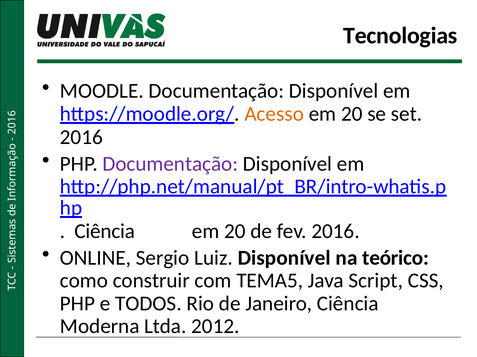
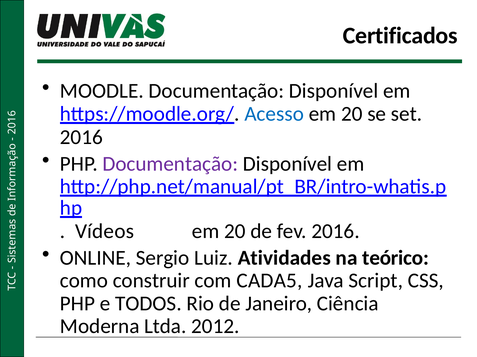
Tecnologias: Tecnologias -> Certificados (400, 36)
Acesso colour: orange -> blue (274, 114)
Ciência: Ciência -> Vídeos (105, 232)
Luiz Disponível: Disponível -> Atividades (284, 258)
TEMA5: TEMA5 -> CADA5 (270, 281)
